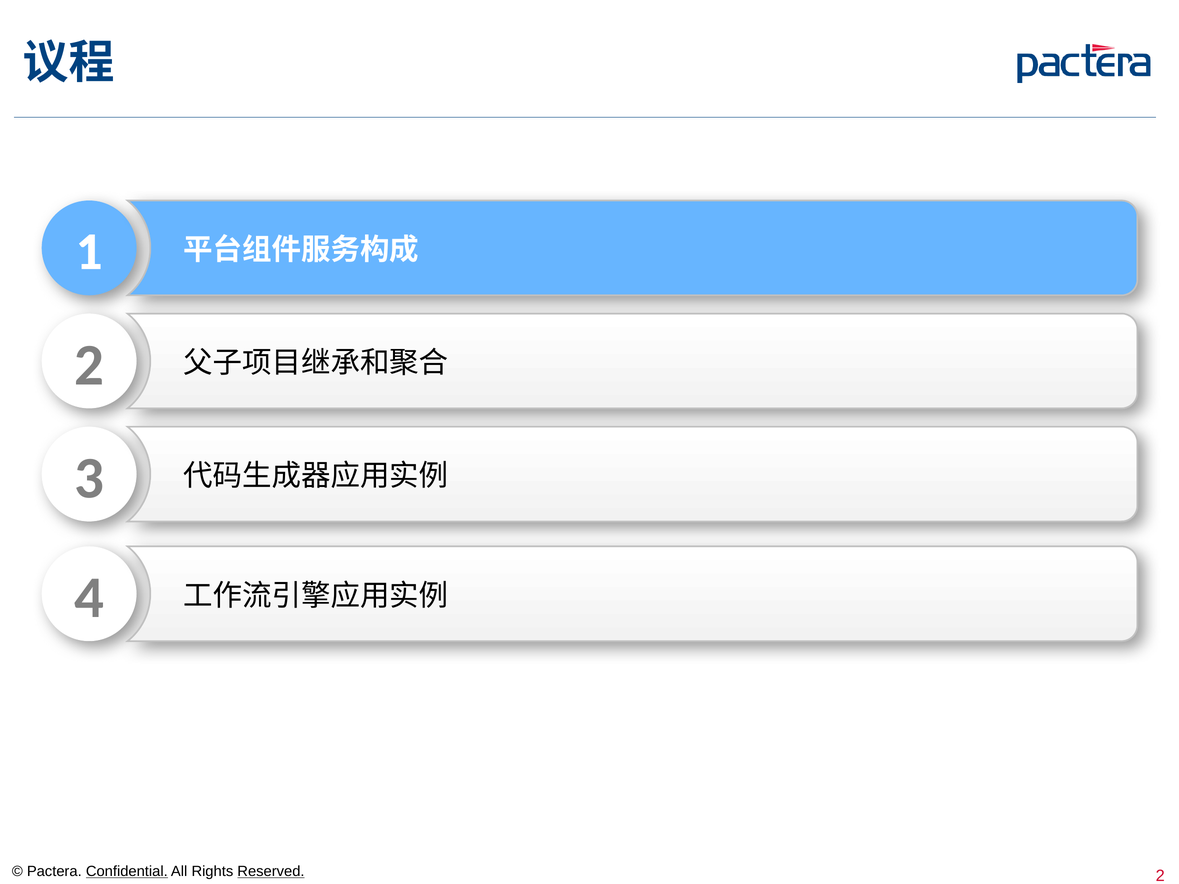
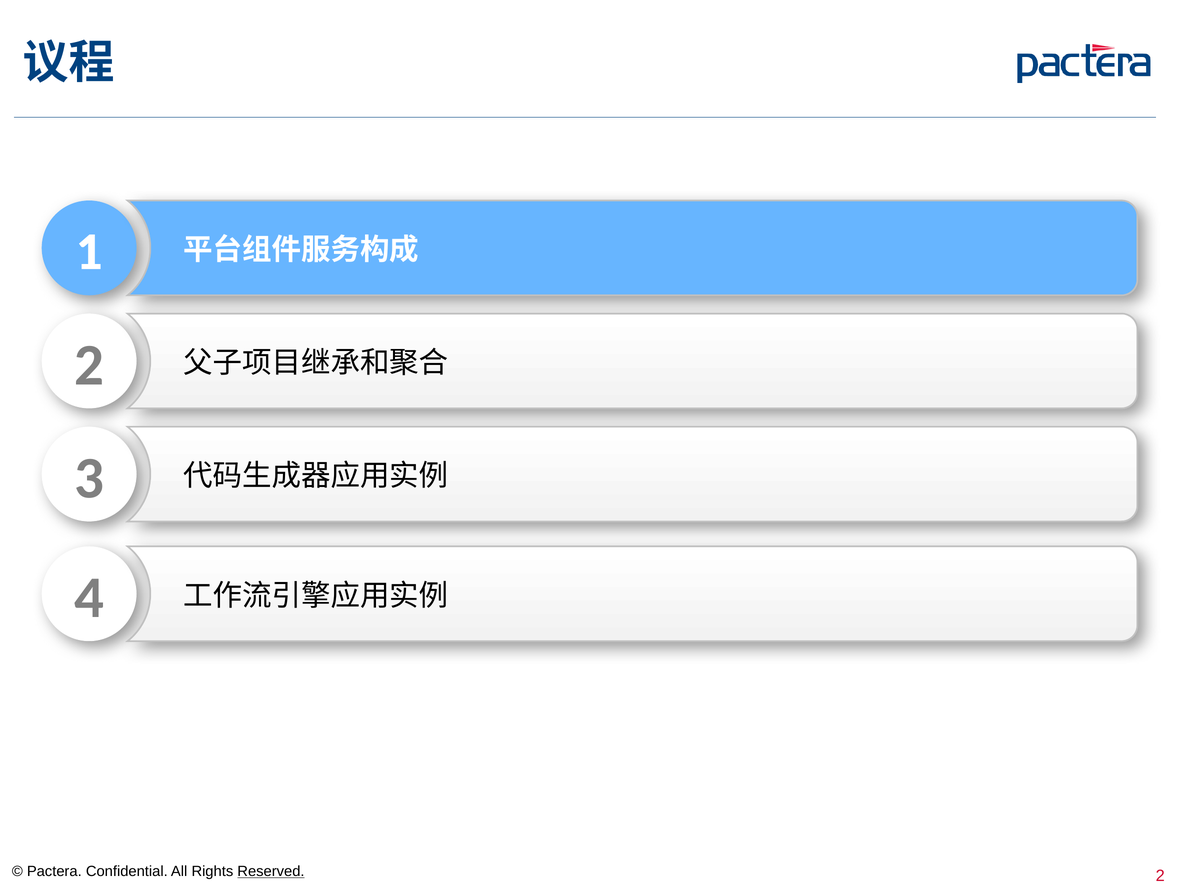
Confidential underline: present -> none (127, 872)
